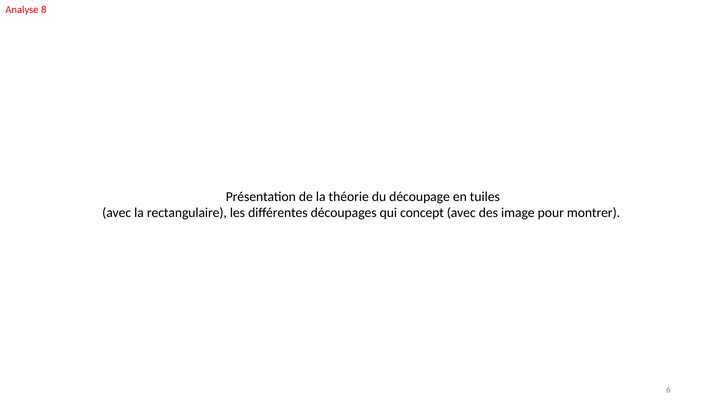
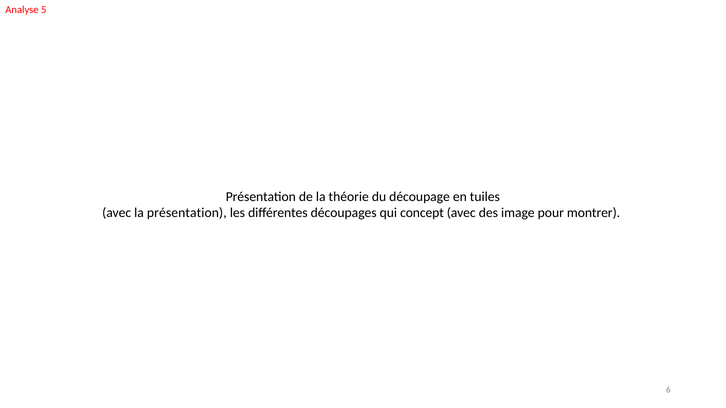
8: 8 -> 5 (44, 10)
la rectangulaire: rectangulaire -> présentation (187, 213)
